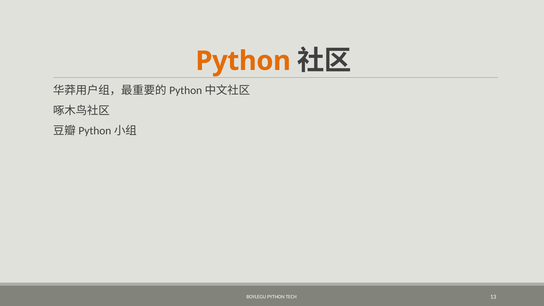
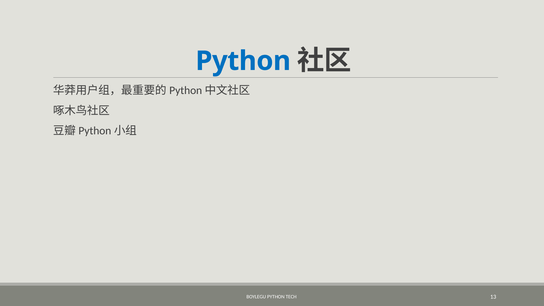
Python colour: orange -> blue (243, 61)
